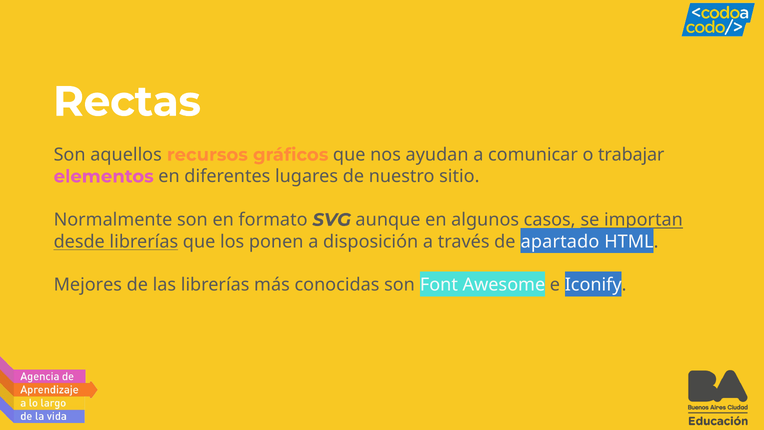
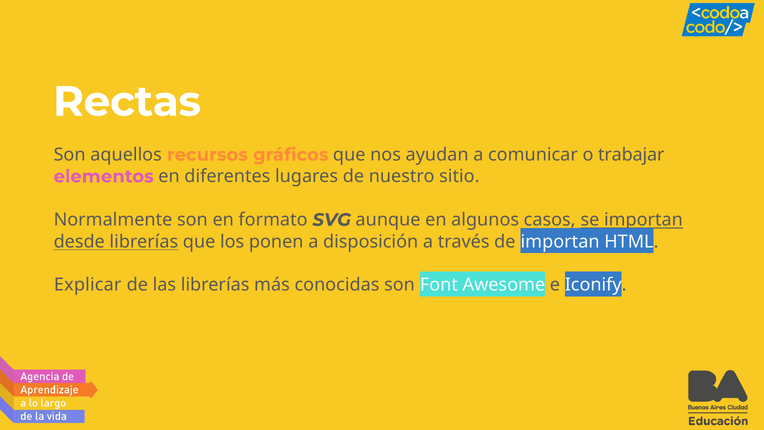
de apartado: apartado -> importan (560, 241)
Mejores: Mejores -> Explicar (88, 285)
